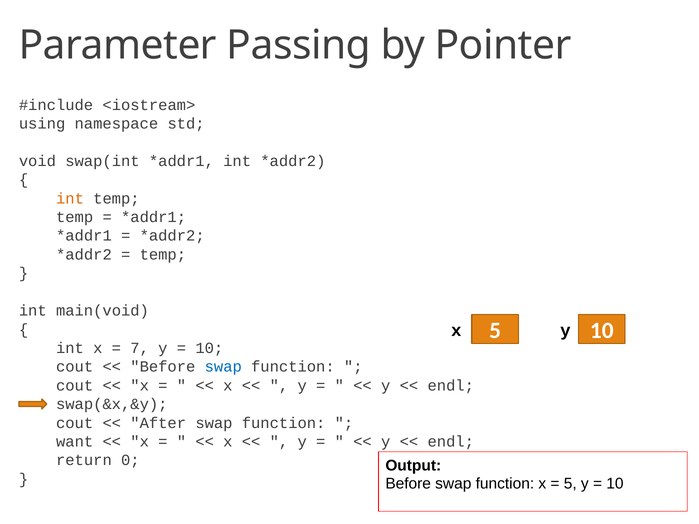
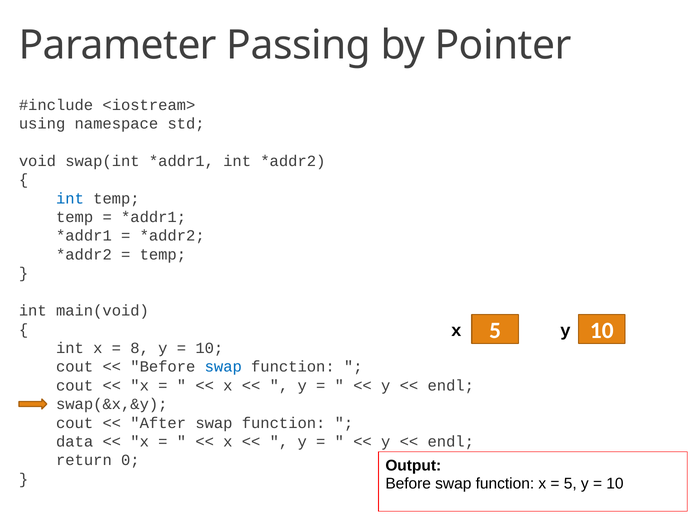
int colour: orange -> blue (70, 199)
7: 7 -> 8 (140, 348)
want: want -> data (75, 442)
